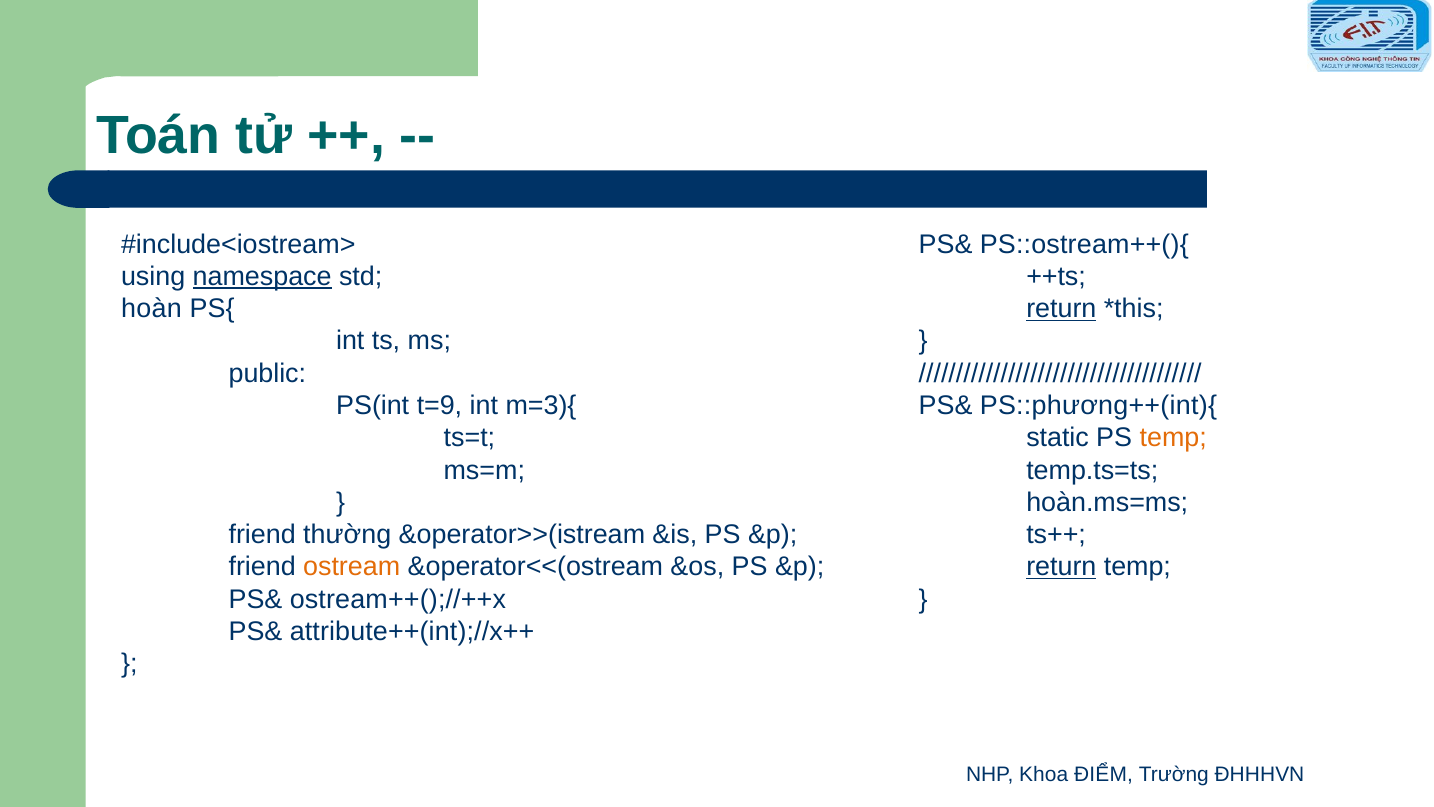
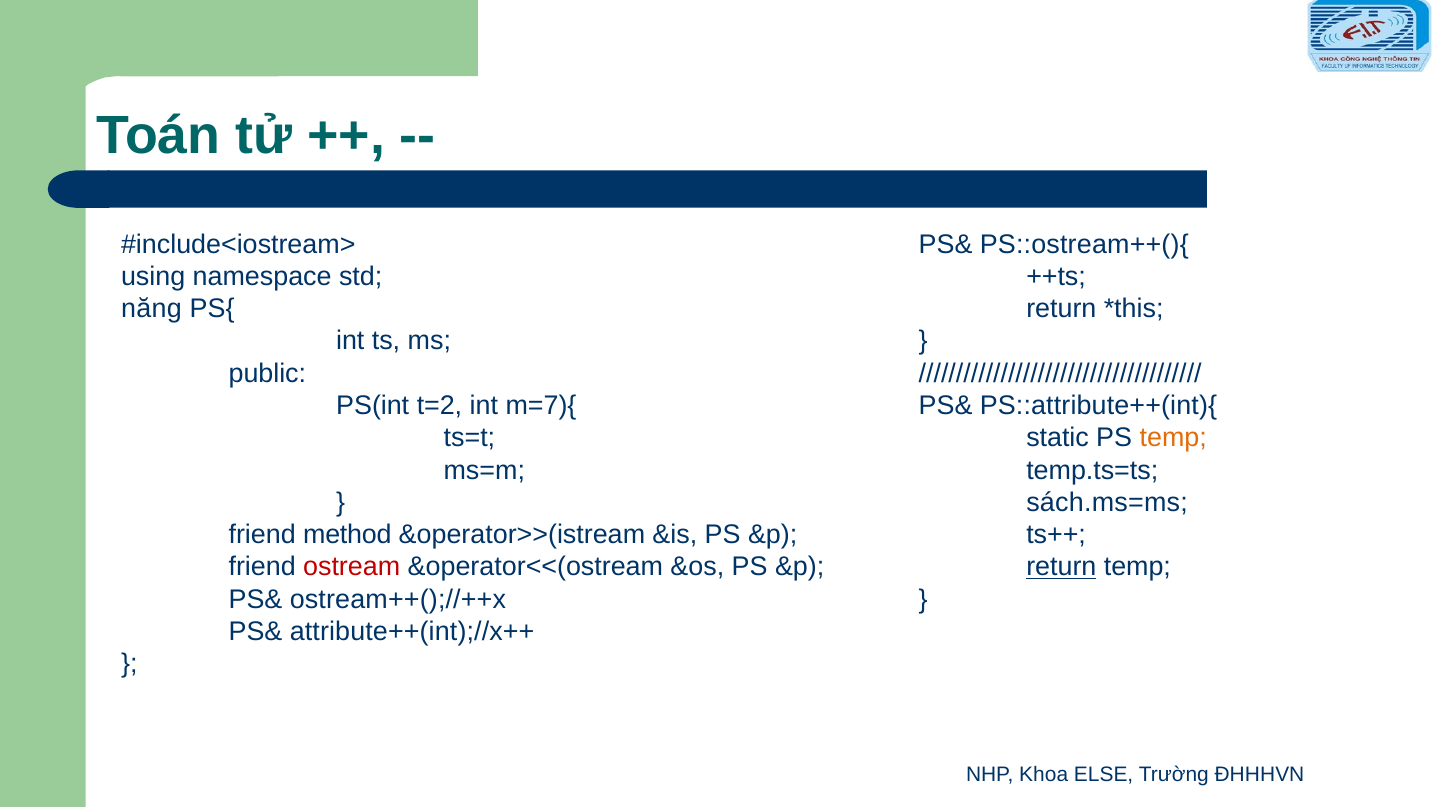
namespace underline: present -> none (262, 276)
hoàn: hoàn -> năng (152, 309)
return underline: present -> none (1061, 309)
t=9: t=9 -> t=2 (439, 405)
m=3){: m=3){ -> m=7){ (541, 405)
PS::phương++(int){: PS::phương++(int){ -> PS::attribute++(int){ (1098, 405)
hoàn.ms=ms: hoàn.ms=ms -> sách.ms=ms (1107, 502)
thường: thường -> method (347, 535)
ostream colour: orange -> red (352, 567)
ĐIỂM: ĐIỂM -> ELSE (1104, 774)
